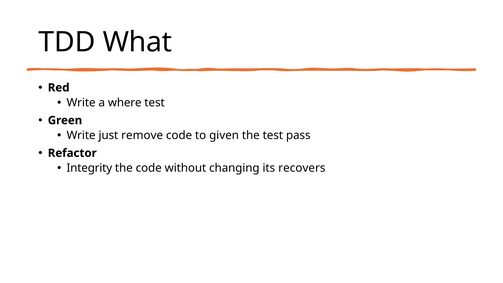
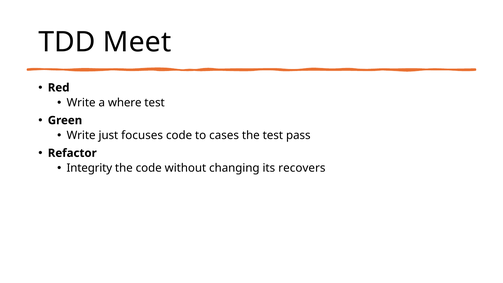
What: What -> Meet (137, 42)
remove: remove -> focuses (142, 135)
given: given -> cases (224, 135)
